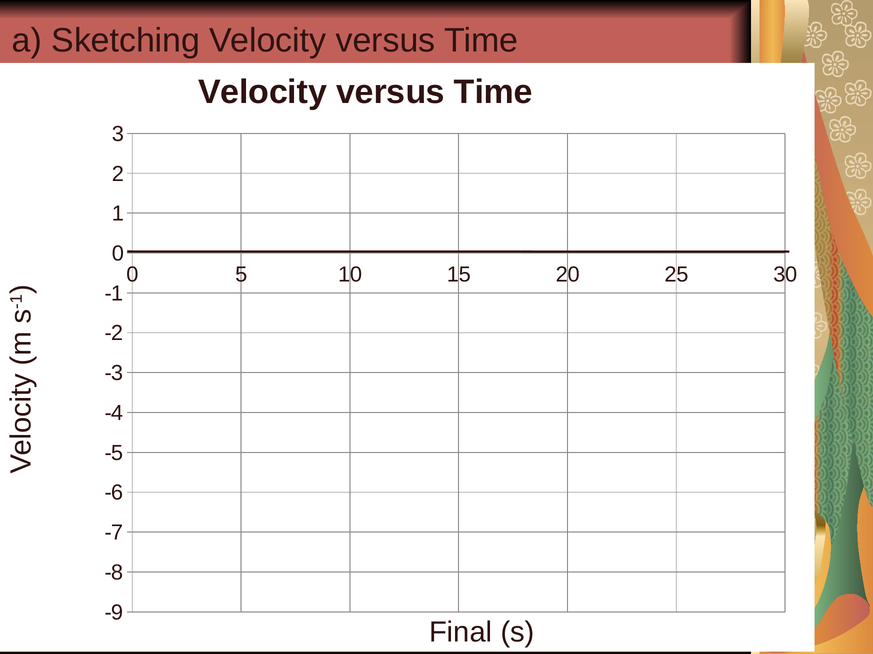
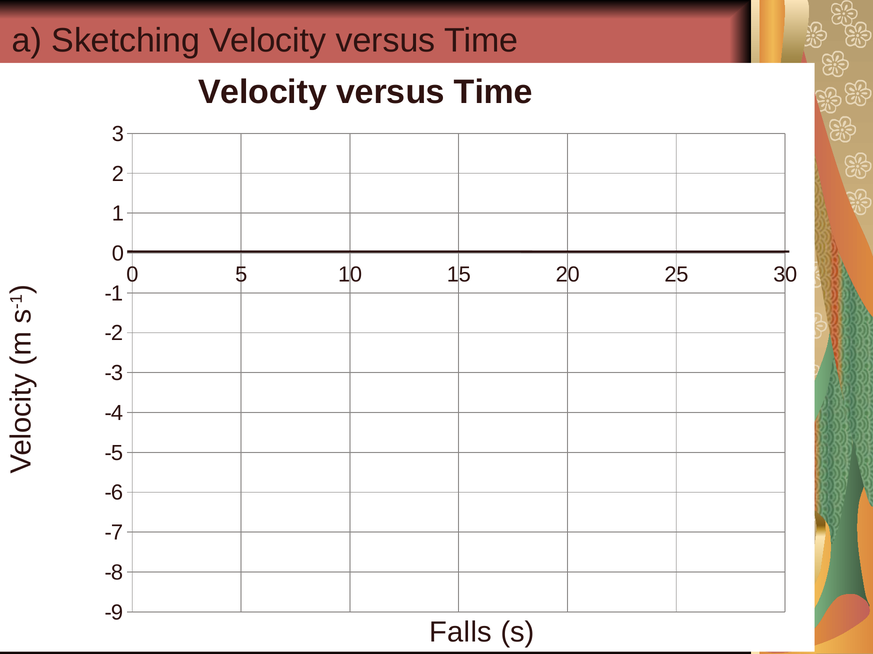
Final: Final -> Falls (461, 633)
